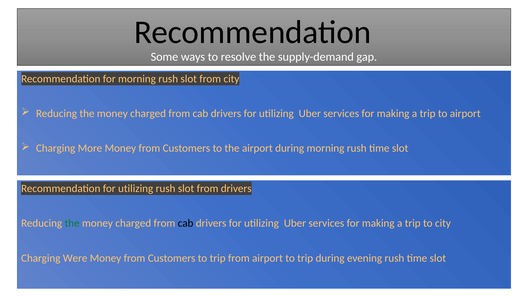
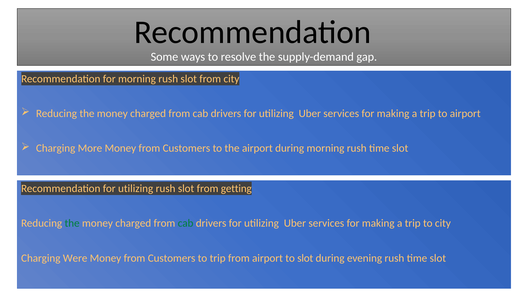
from drivers: drivers -> getting (236, 188)
cab colour: black -> green (186, 223)
airport to trip: trip -> slot (305, 258)
